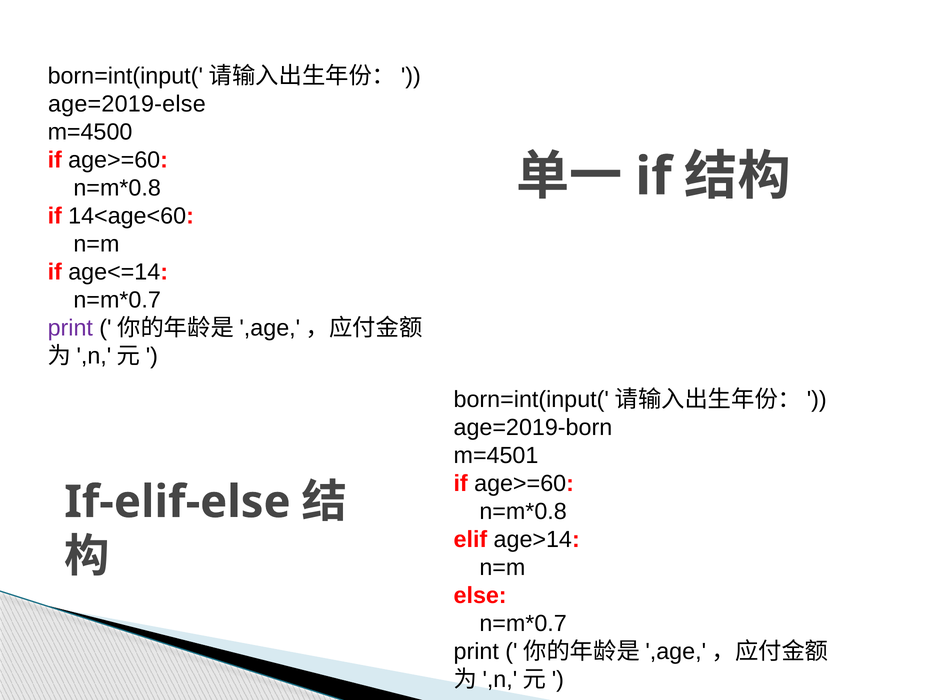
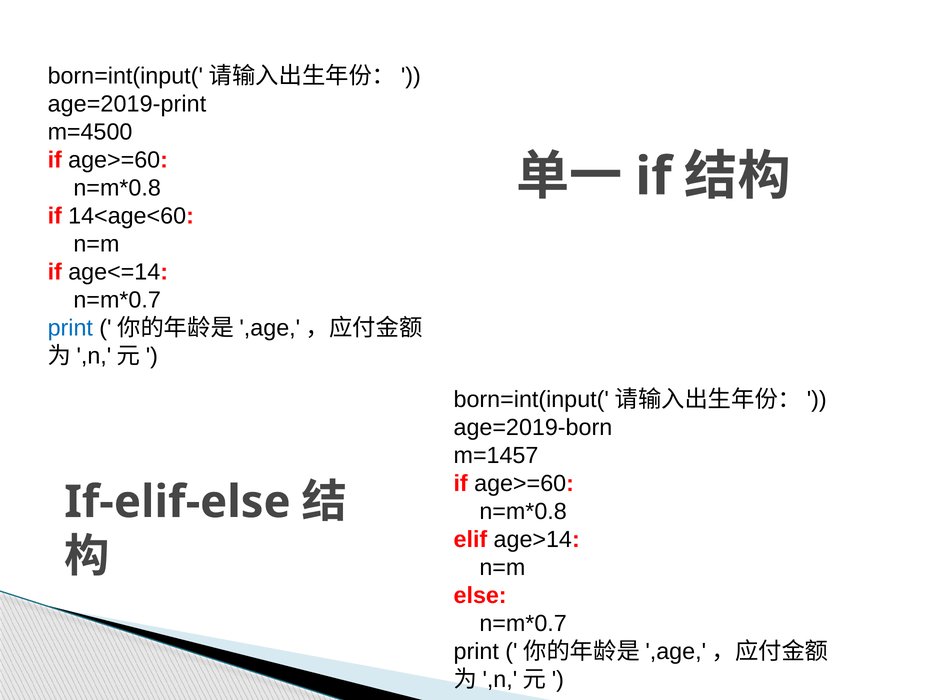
age=2019-else: age=2019-else -> age=2019-print (127, 104)
print colour: purple -> blue (70, 328)
m=4501: m=4501 -> m=1457 (496, 455)
